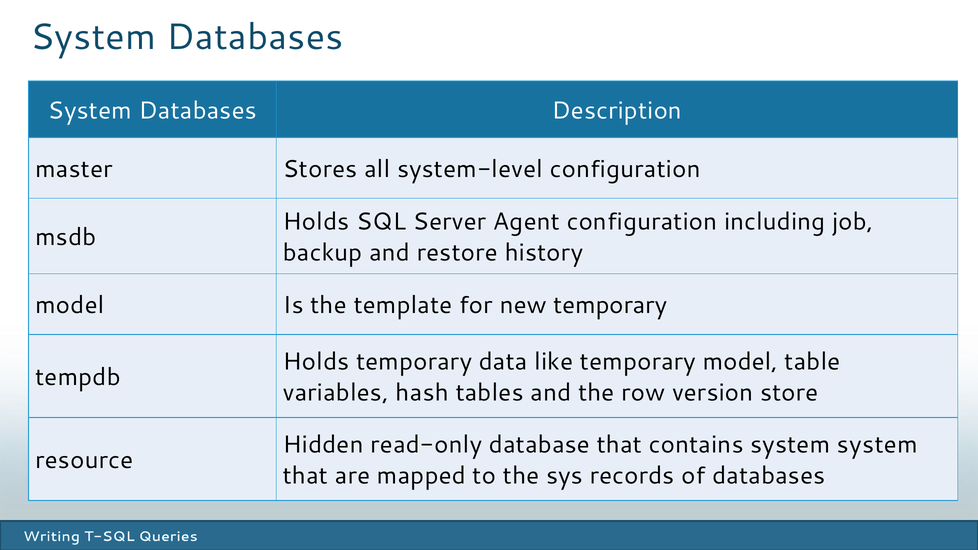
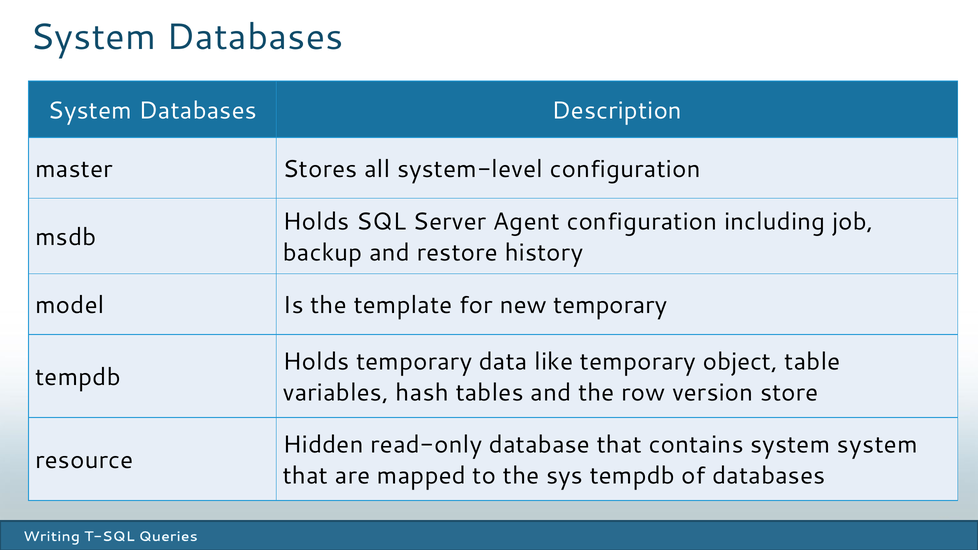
temporary model: model -> object (740, 362)
sys records: records -> tempdb (632, 476)
